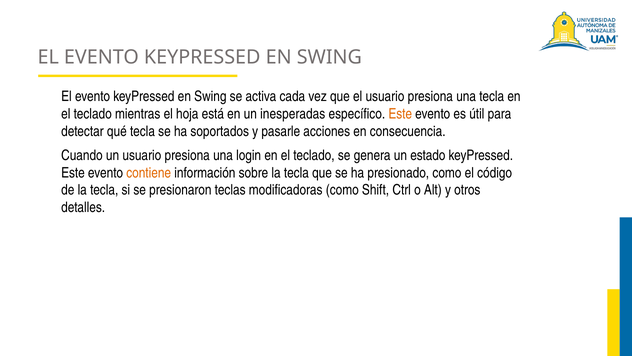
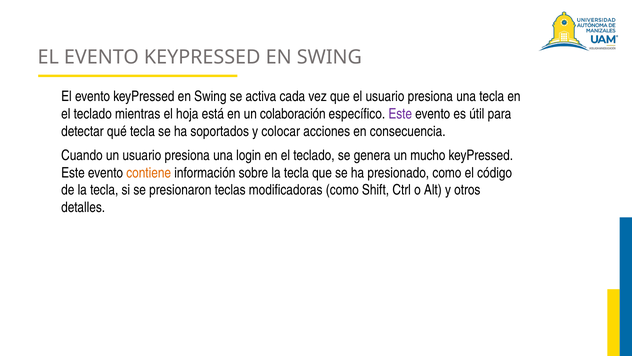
inesperadas: inesperadas -> colaboración (293, 114)
Este colour: orange -> purple (400, 114)
pasarle: pasarle -> colocar (281, 131)
estado: estado -> mucho (428, 155)
